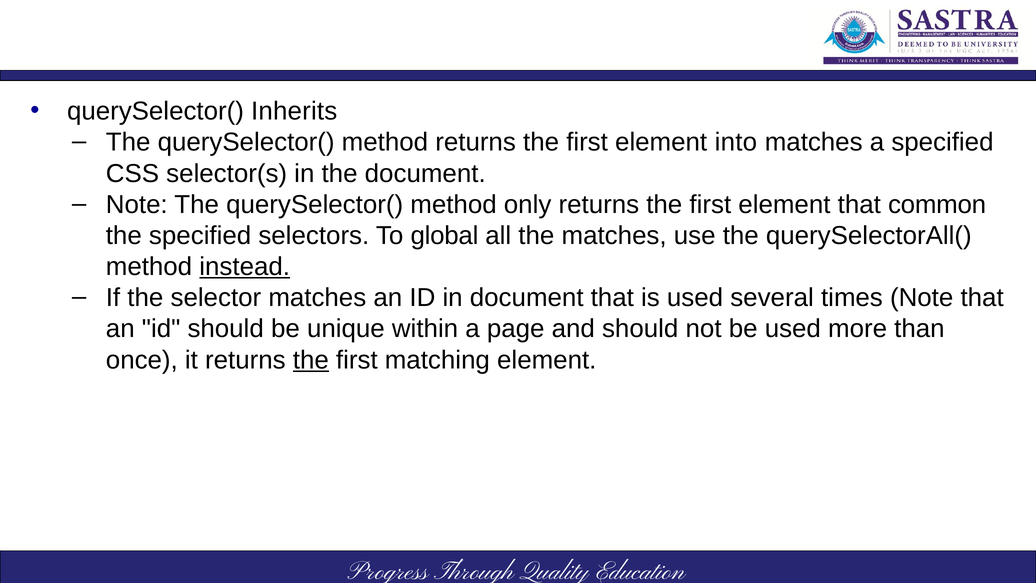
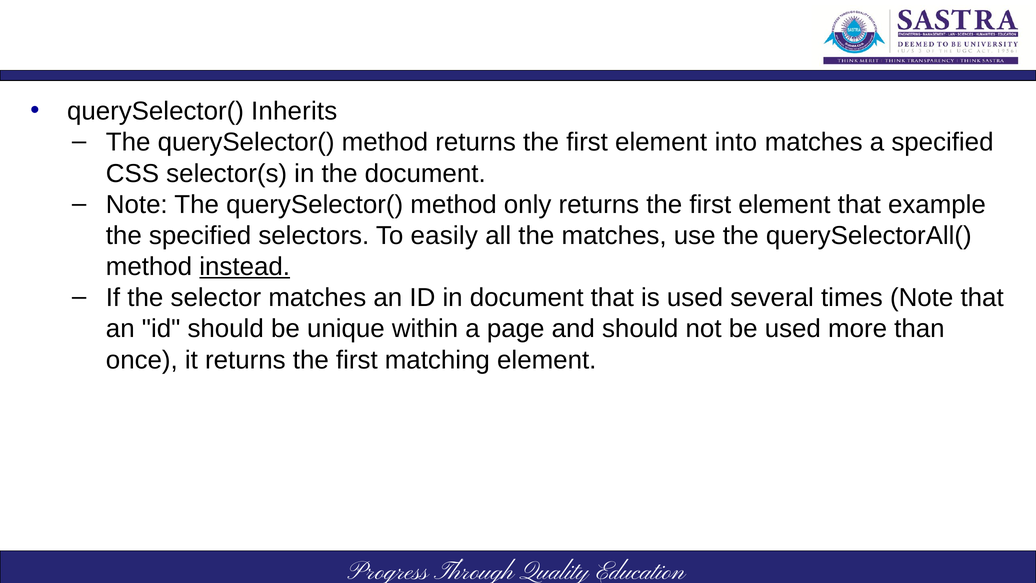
common: common -> example (937, 204)
global: global -> easily (444, 236)
the underline: present -> none (311, 360)
